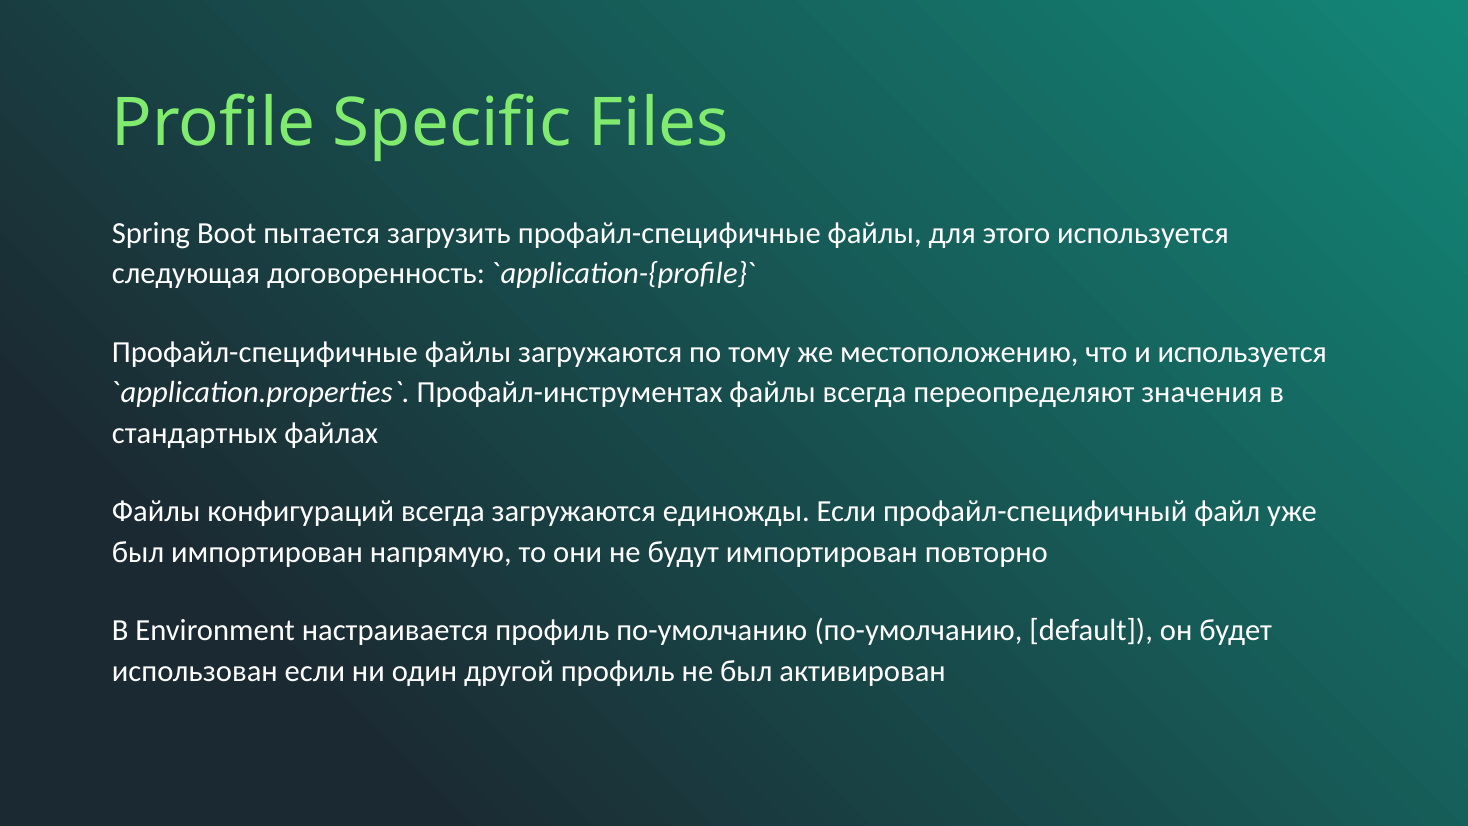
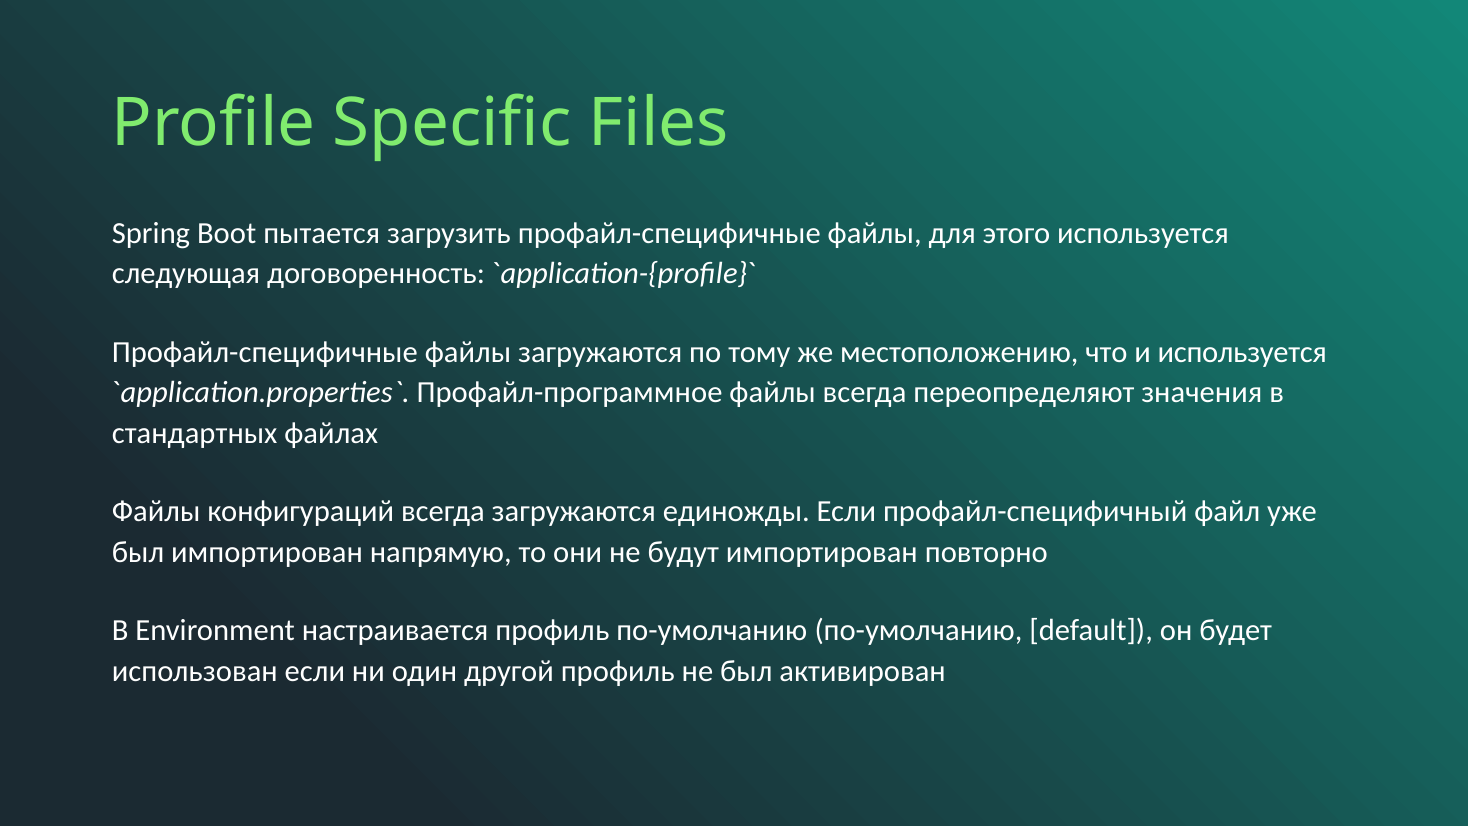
Профайл-инструментах: Профайл-инструментах -> Профайл-программное (570, 393)
